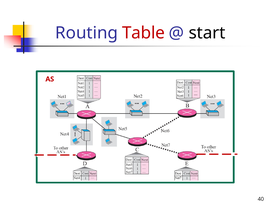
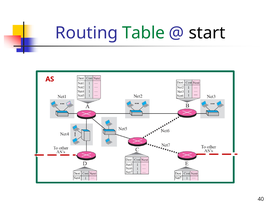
Table colour: red -> green (143, 33)
